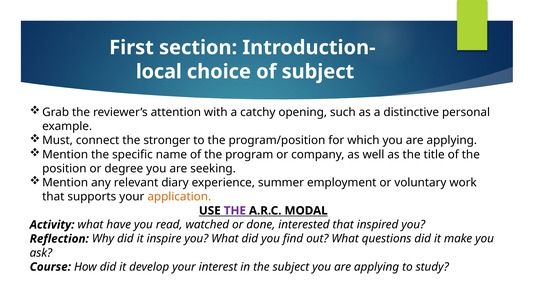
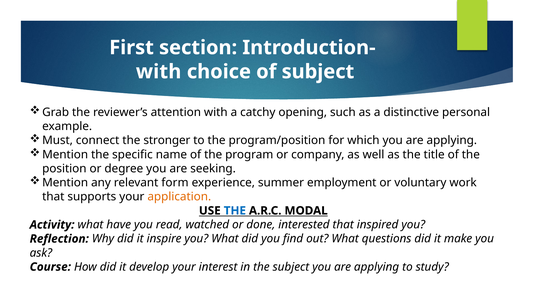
local: local -> with (159, 72)
diary: diary -> form (175, 182)
THE colour: purple -> blue (235, 210)
